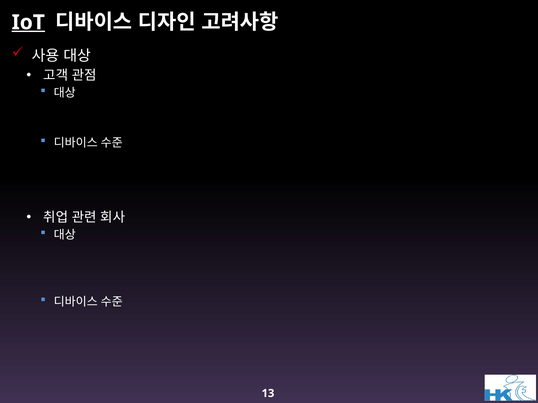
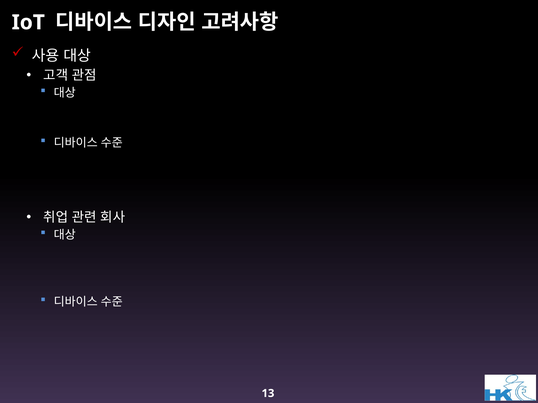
IoT underline: present -> none (28, 22)
